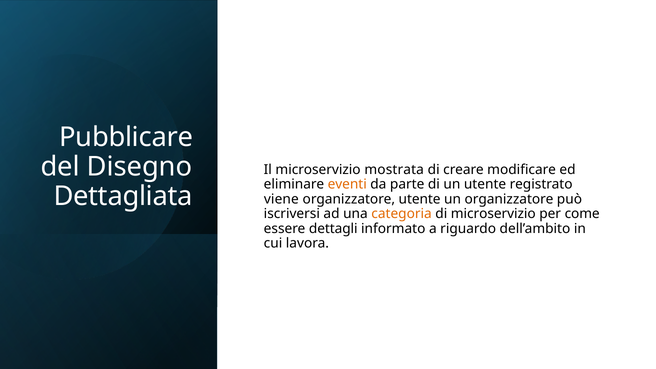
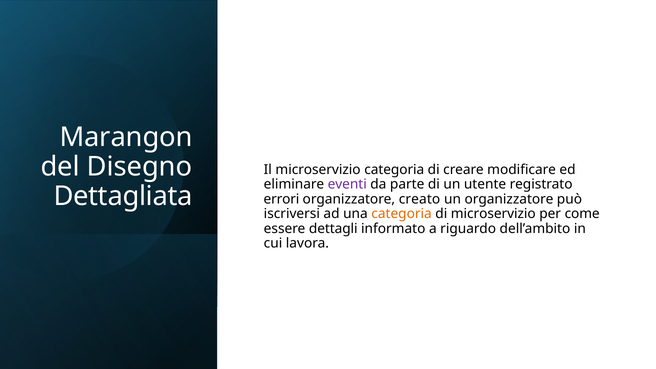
Pubblicare: Pubblicare -> Marangon (126, 137)
microservizio mostrata: mostrata -> categoria (394, 170)
eventi colour: orange -> purple (347, 184)
viene: viene -> errori (281, 199)
organizzatore utente: utente -> creato (420, 199)
